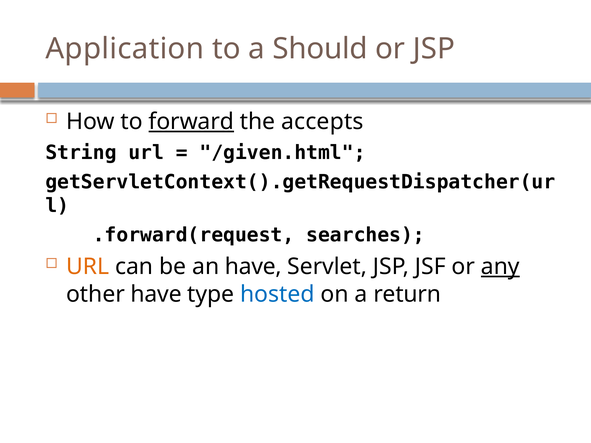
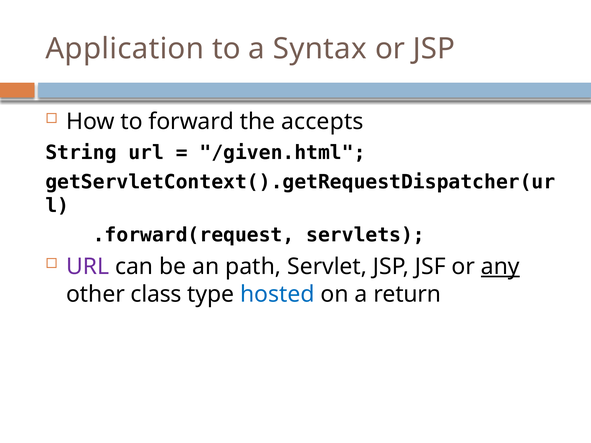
Should: Should -> Syntax (320, 49)
forward underline: present -> none (191, 122)
searches: searches -> servlets (366, 235)
URL colour: orange -> purple (88, 267)
an have: have -> path (253, 267)
other have: have -> class (156, 294)
